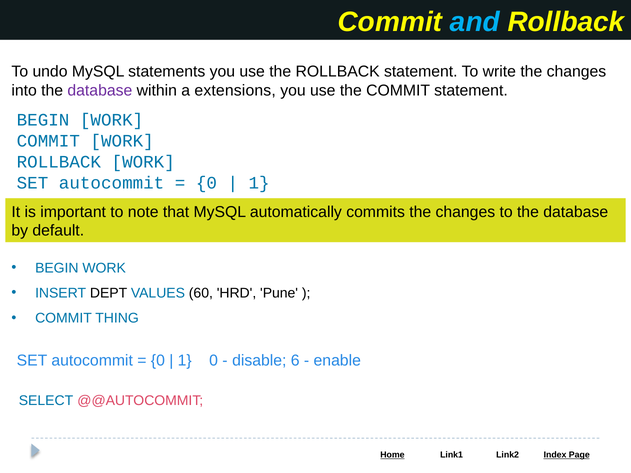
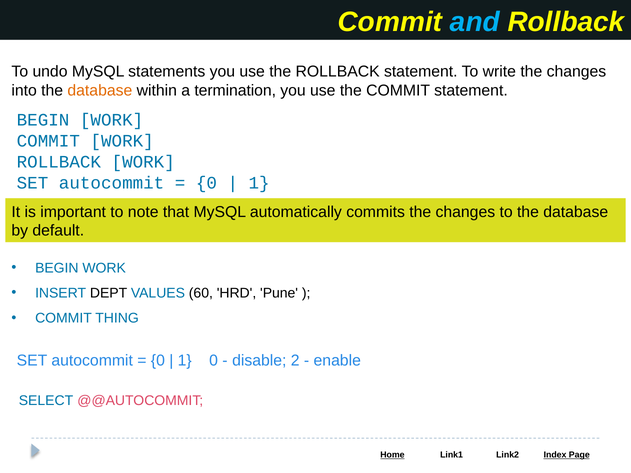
database colour: purple -> orange (100, 90)
extensions: extensions -> termination (235, 90)
6: 6 -> 2 (295, 361)
